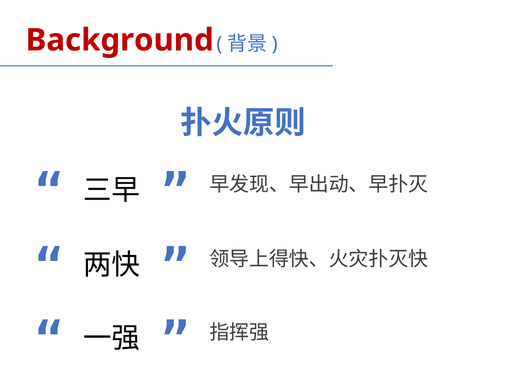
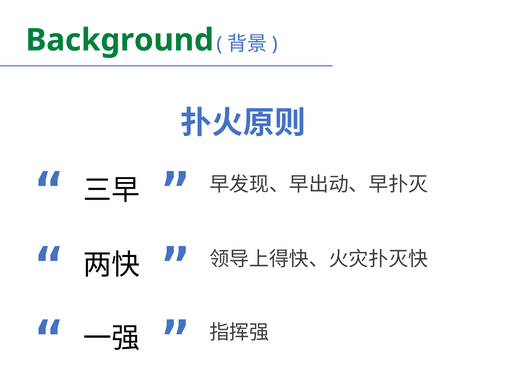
Background colour: red -> green (120, 40)
